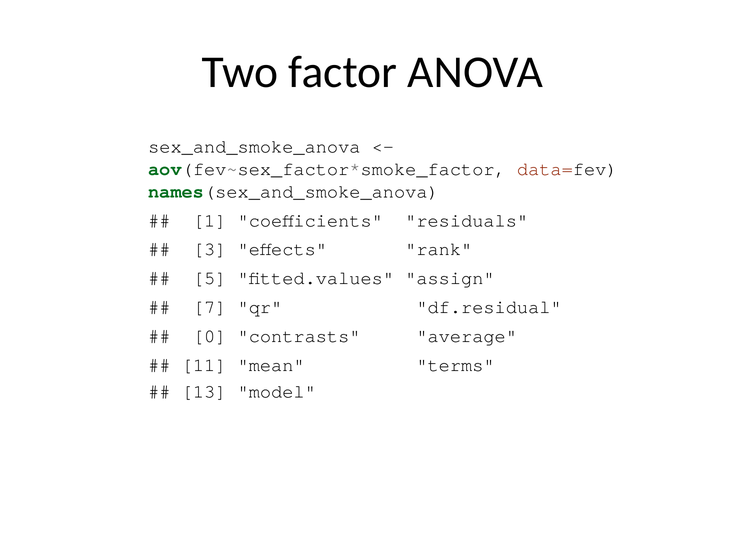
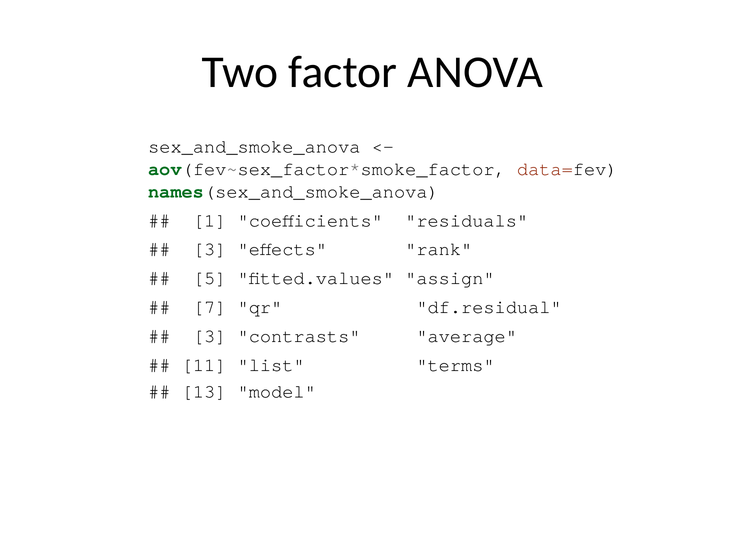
0: 0 -> 3 (210, 336)
mean: mean -> list (271, 365)
